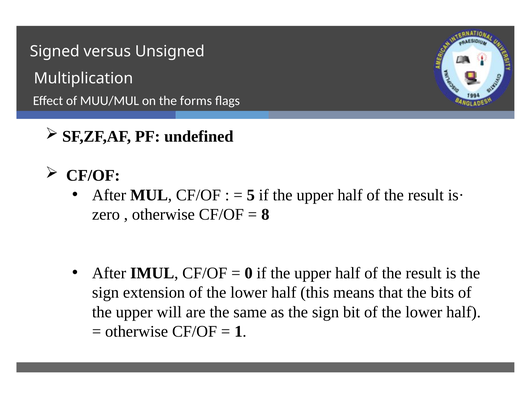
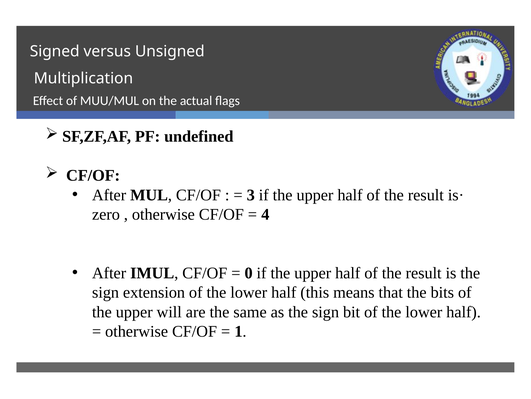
forms: forms -> actual (196, 101)
5: 5 -> 3 (251, 195)
8: 8 -> 4 (265, 214)
